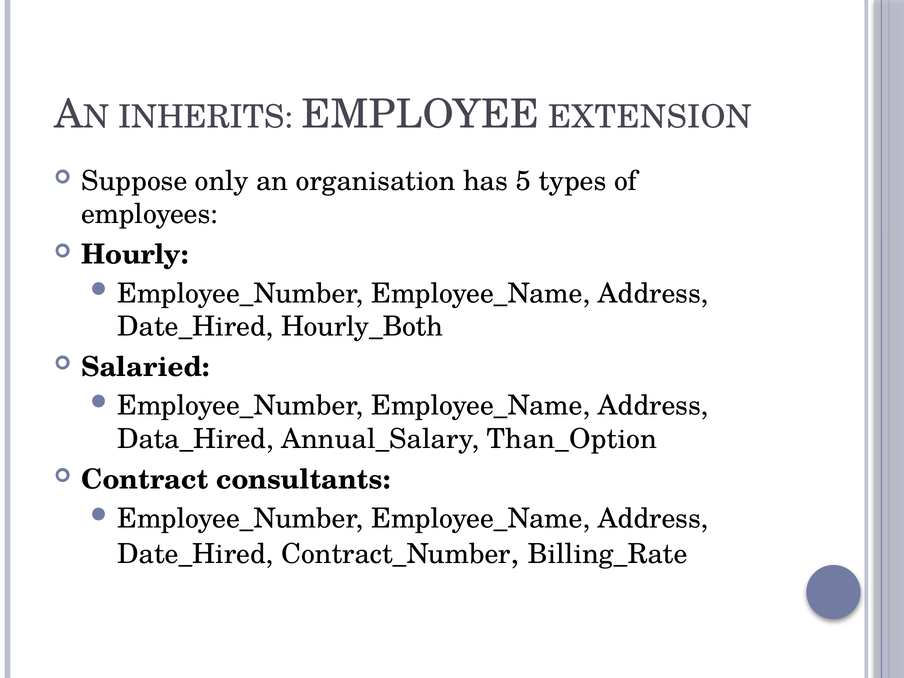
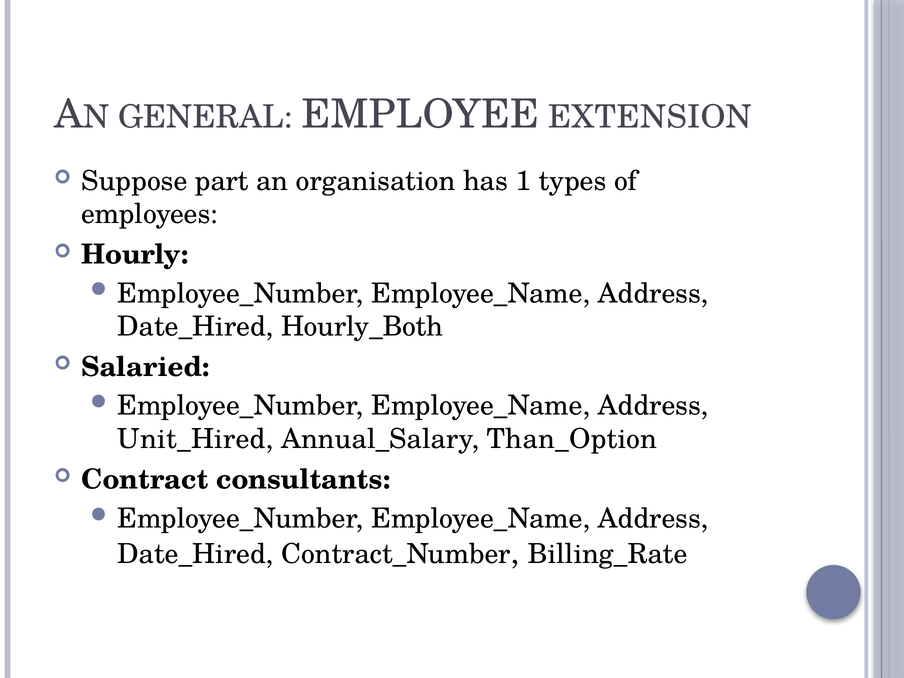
INHERITS: INHERITS -> GENERAL (206, 117)
only: only -> part (222, 181)
5: 5 -> 1 (523, 181)
Data_Hired: Data_Hired -> Unit_Hired (195, 439)
